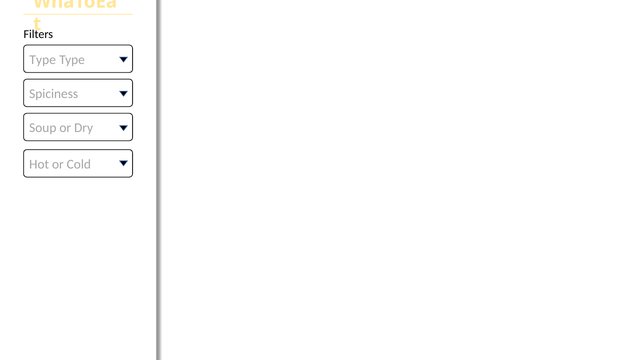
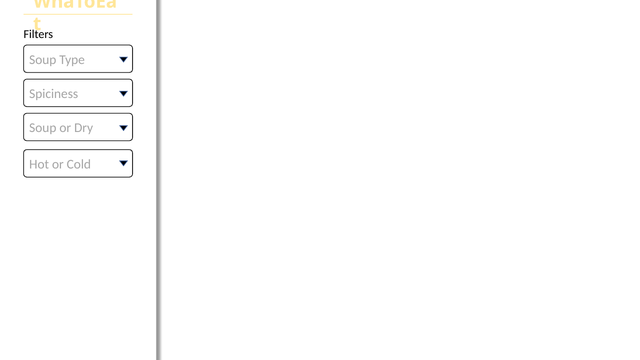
Type: Type -> Soup (43, 60)
